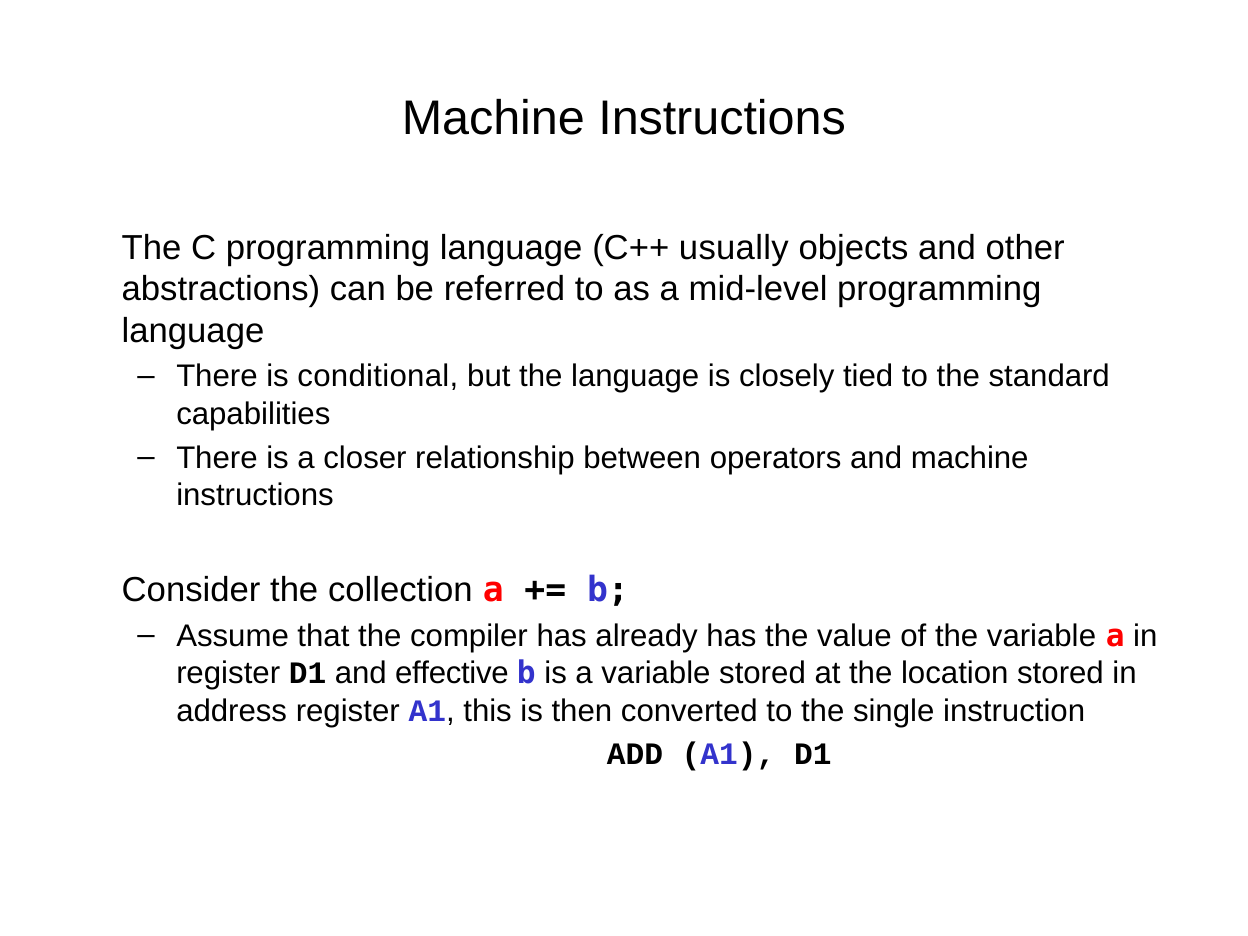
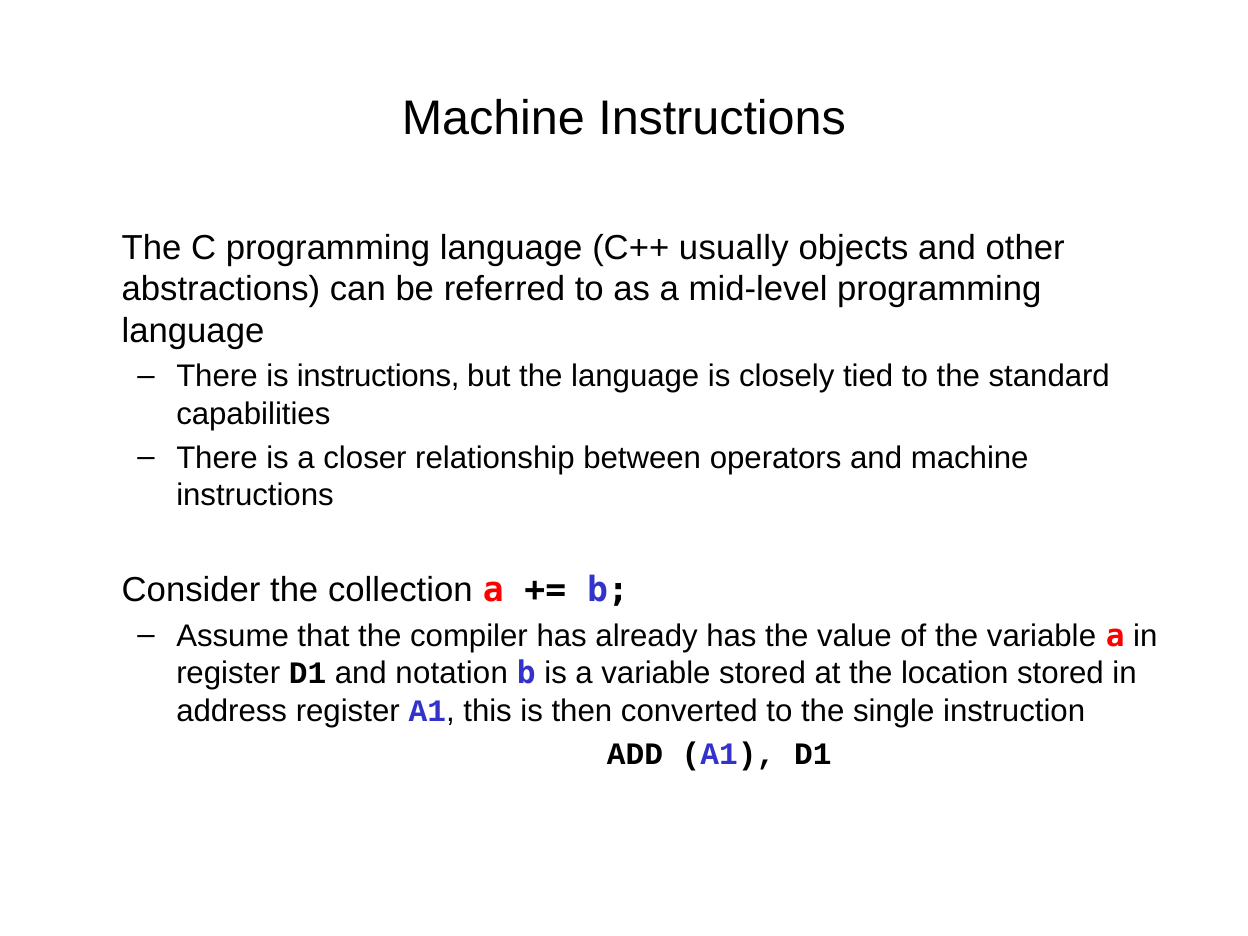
is conditional: conditional -> instructions (378, 377)
effective: effective -> notation (452, 673)
